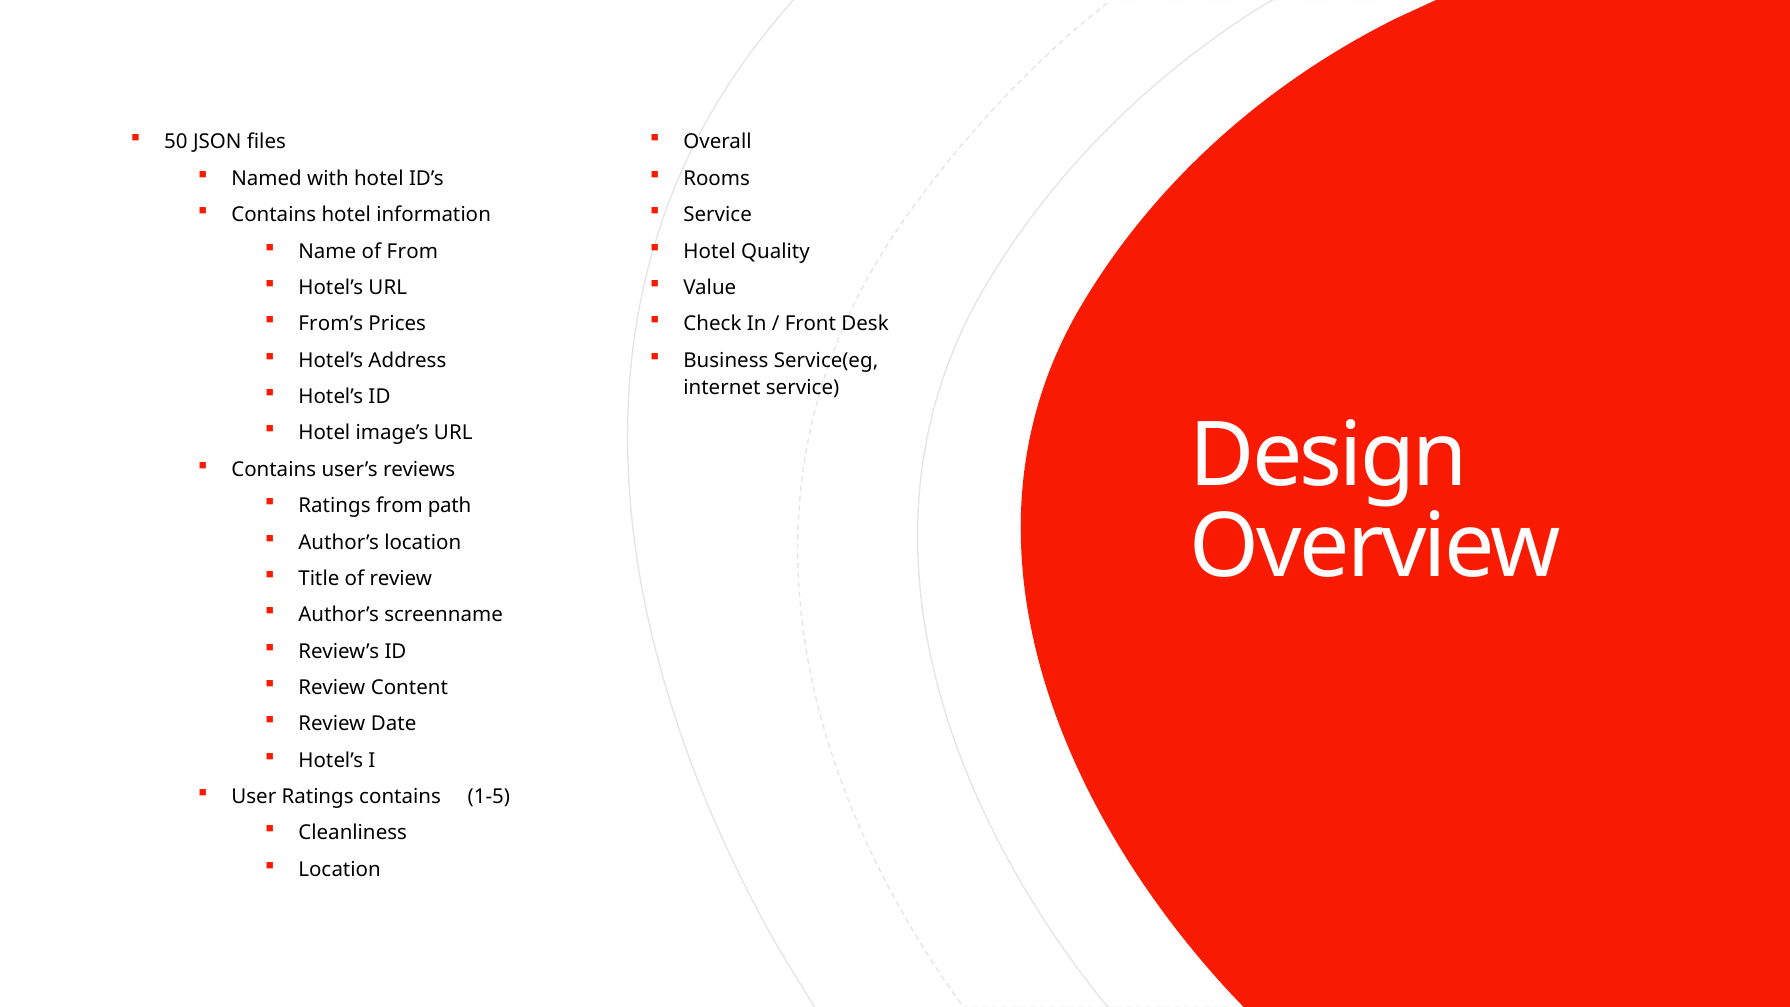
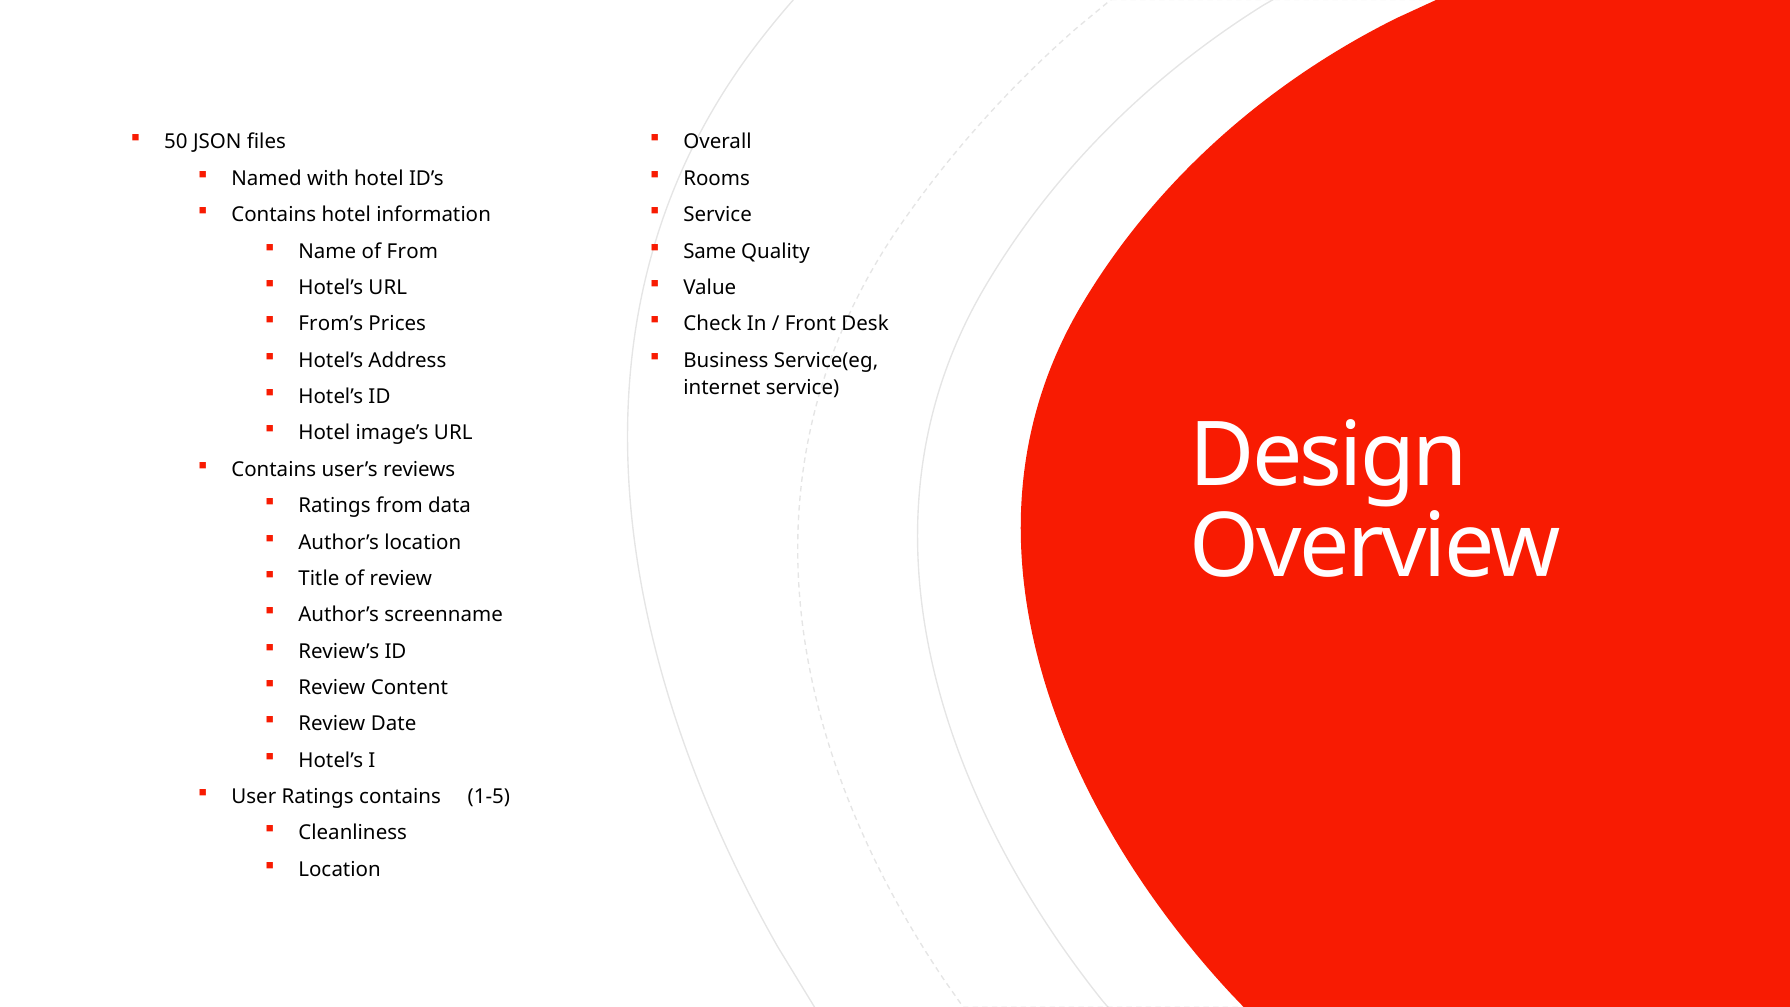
Hotel: Hotel -> Same (710, 251)
path: path -> data (449, 506)
